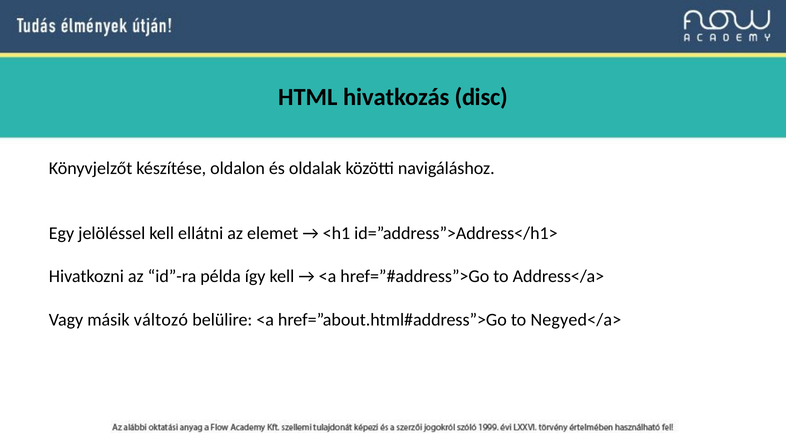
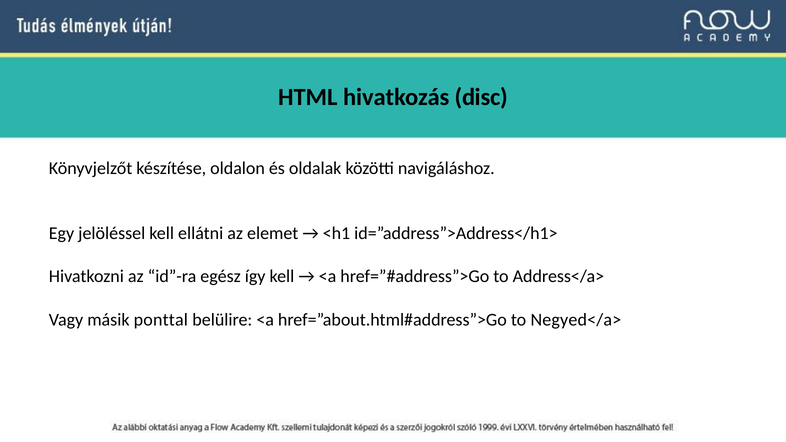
példa: példa -> egész (221, 277)
változó: változó -> ponttal (161, 320)
